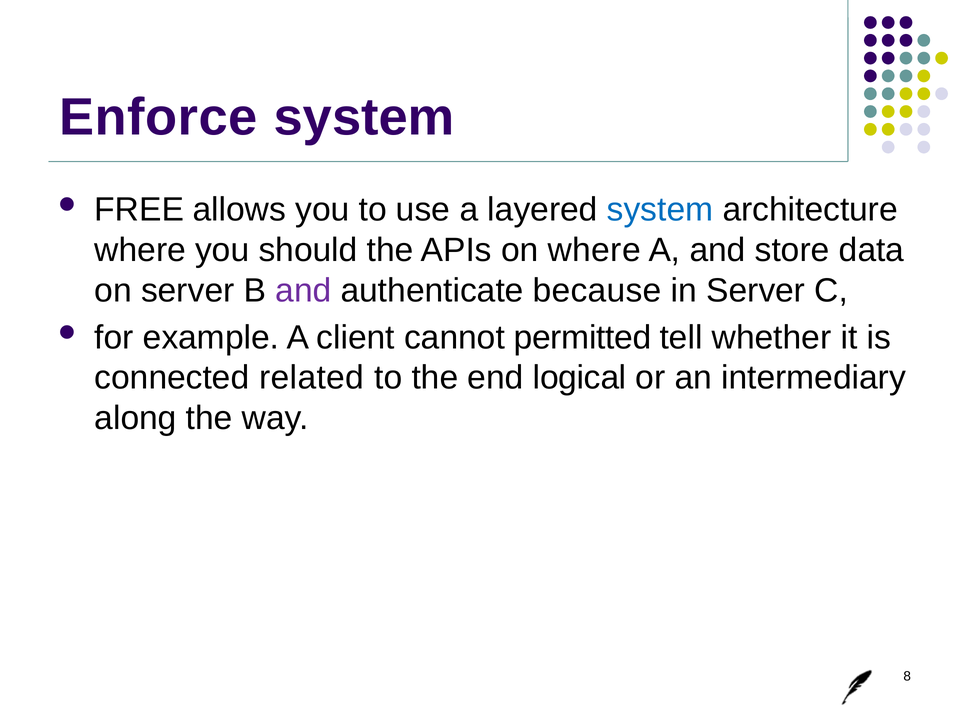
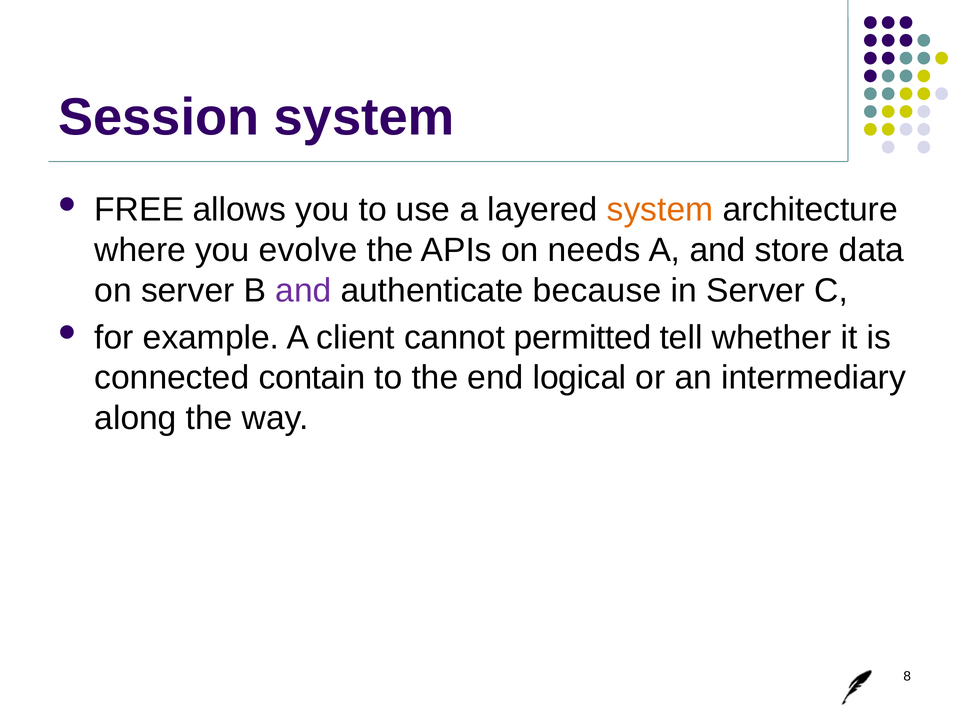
Enforce: Enforce -> Session (159, 118)
system colour: blue -> orange (660, 210)
should: should -> evolve (308, 250)
on where: where -> needs (594, 250)
related: related -> contain (312, 378)
